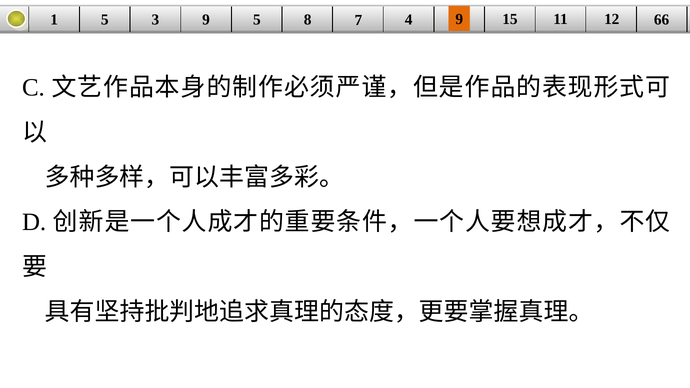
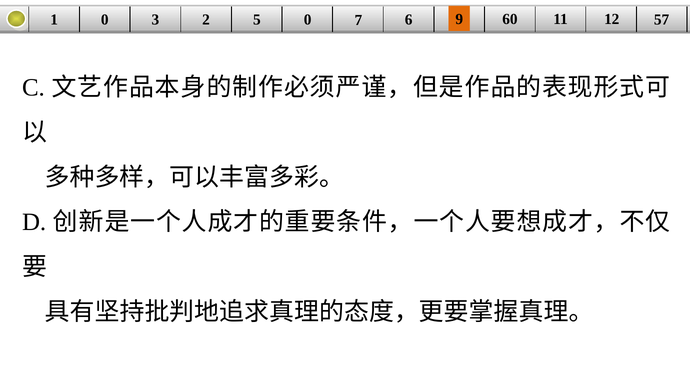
66: 66 -> 57 (662, 19)
1 5: 5 -> 0 (105, 20)
3 9: 9 -> 2 (206, 20)
5 8: 8 -> 0 (308, 20)
4: 4 -> 6 (409, 20)
15: 15 -> 60 (510, 19)
